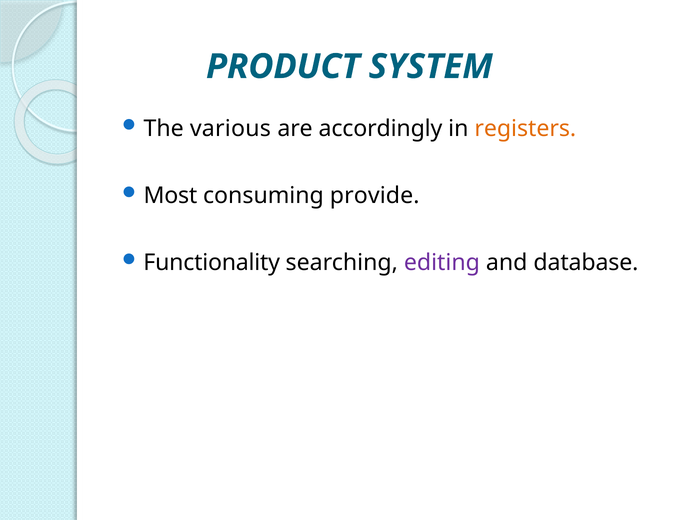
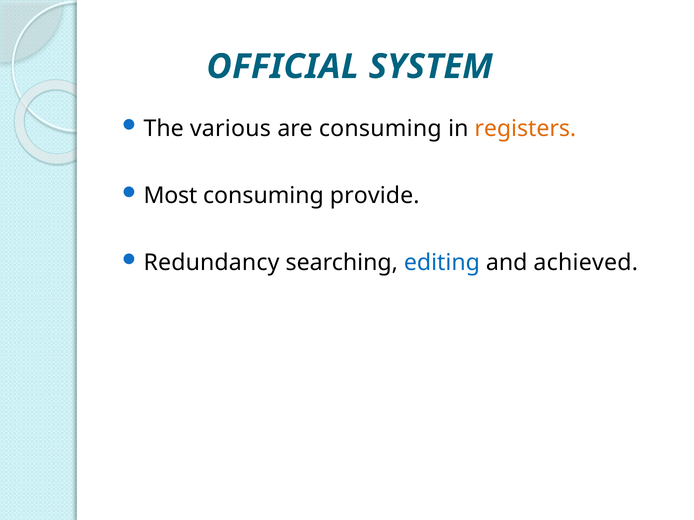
PRODUCT: PRODUCT -> OFFICIAL (283, 67)
are accordingly: accordingly -> consuming (380, 129)
Functionality: Functionality -> Redundancy (212, 263)
editing colour: purple -> blue (442, 263)
database: database -> achieved (586, 263)
